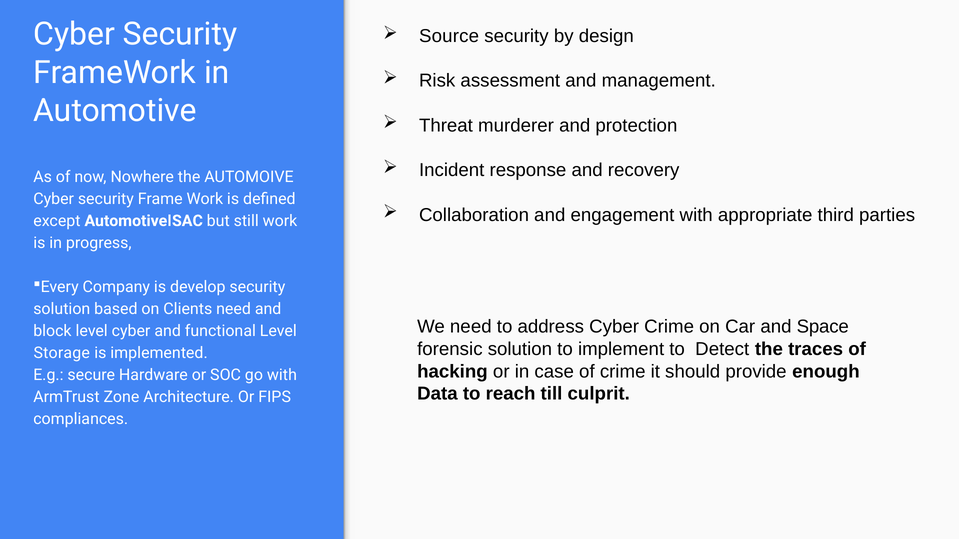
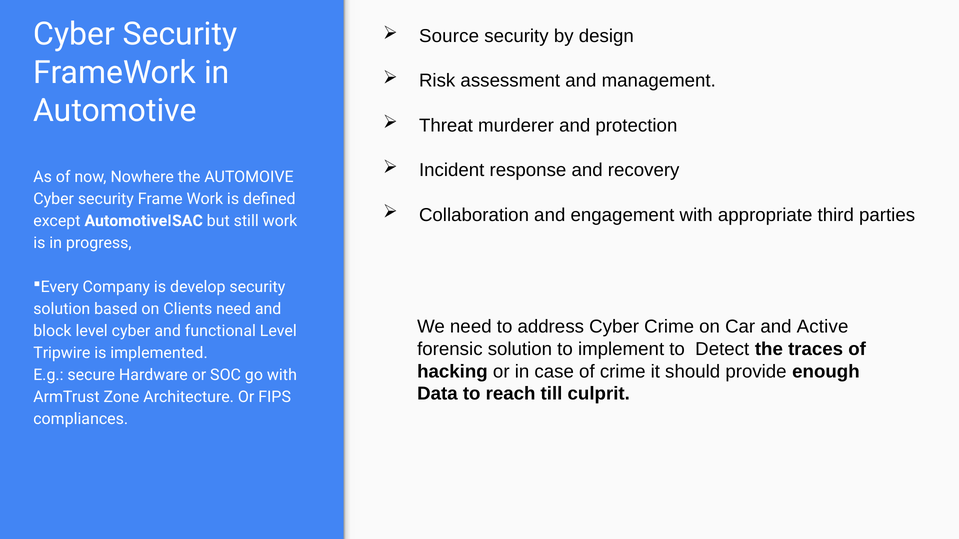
Space: Space -> Active (823, 327)
Storage: Storage -> Tripwire (62, 353)
